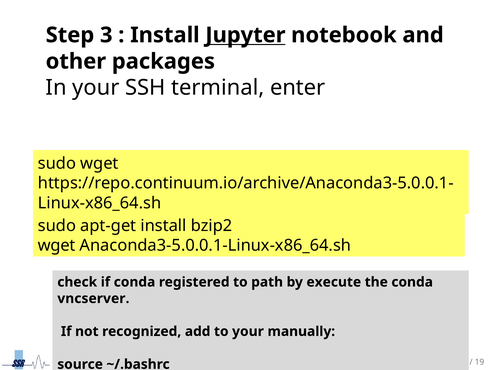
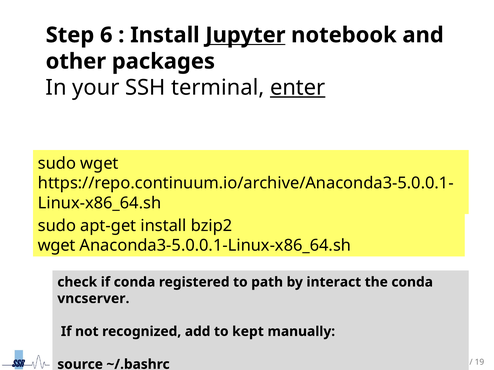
3: 3 -> 6 (106, 35)
enter underline: none -> present (298, 88)
execute: execute -> interact (334, 282)
to your: your -> kept (248, 332)
